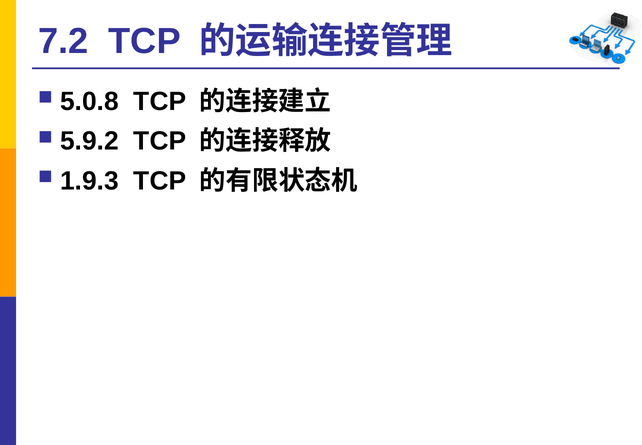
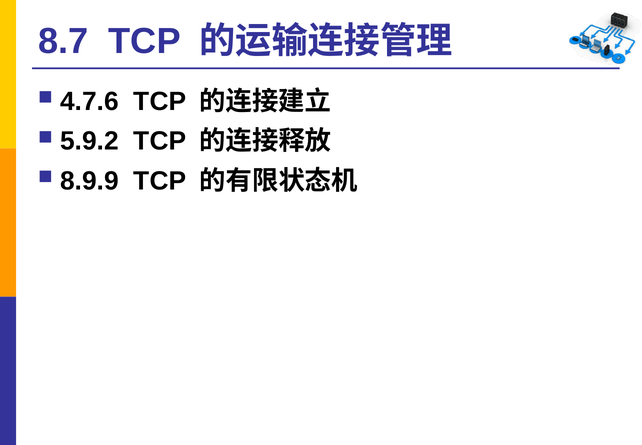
7.2: 7.2 -> 8.7 (63, 41)
5.0.8: 5.0.8 -> 4.7.6 (90, 101)
1.9.3: 1.9.3 -> 8.9.9 (90, 181)
